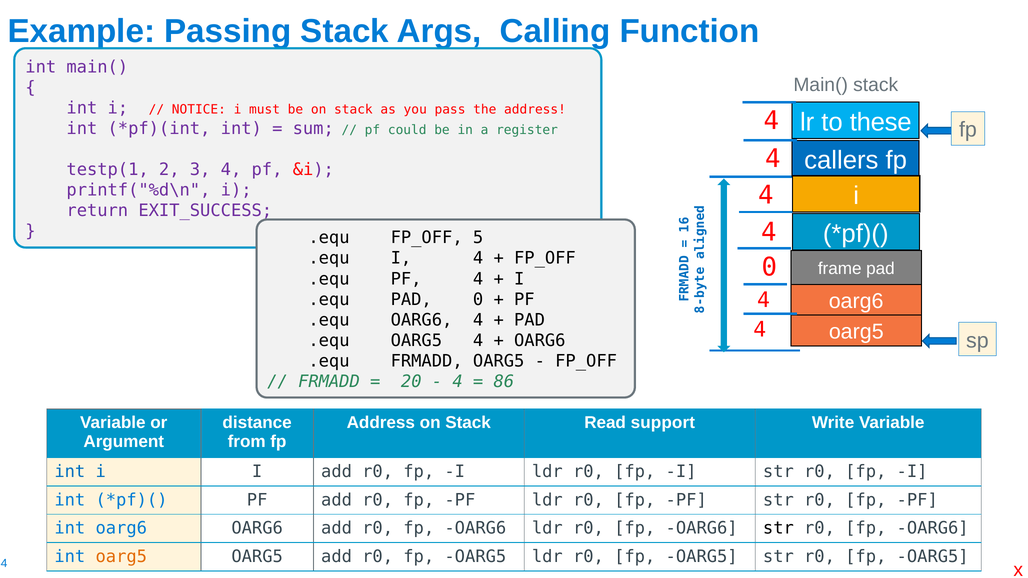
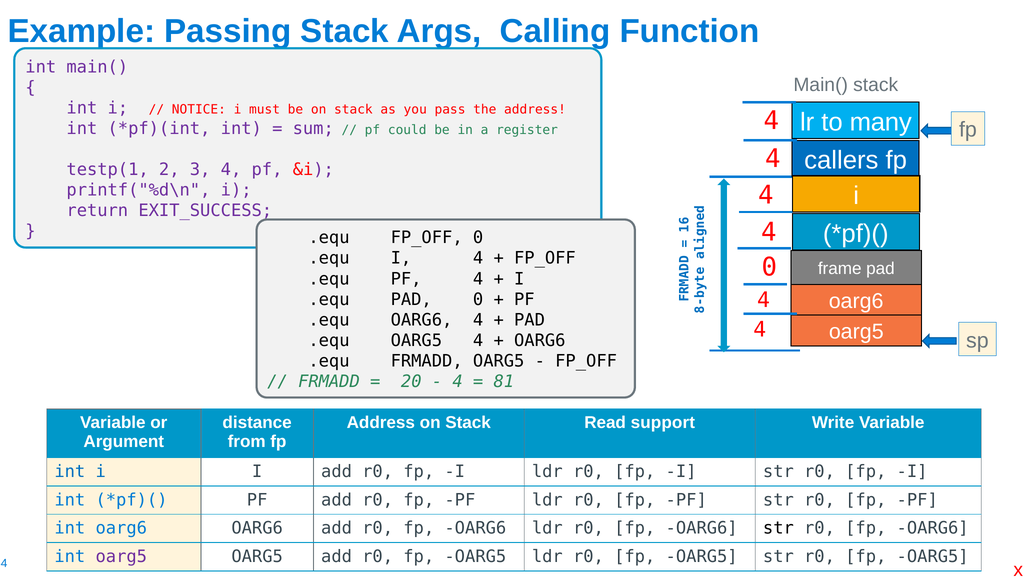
these: these -> many (881, 122)
FP_OFF 5: 5 -> 0 (478, 238)
86: 86 -> 81 (504, 382)
oarg5 colour: orange -> purple (121, 557)
